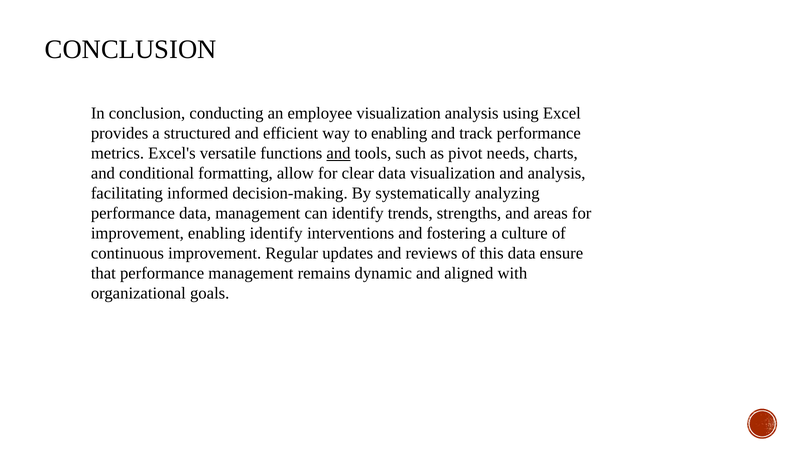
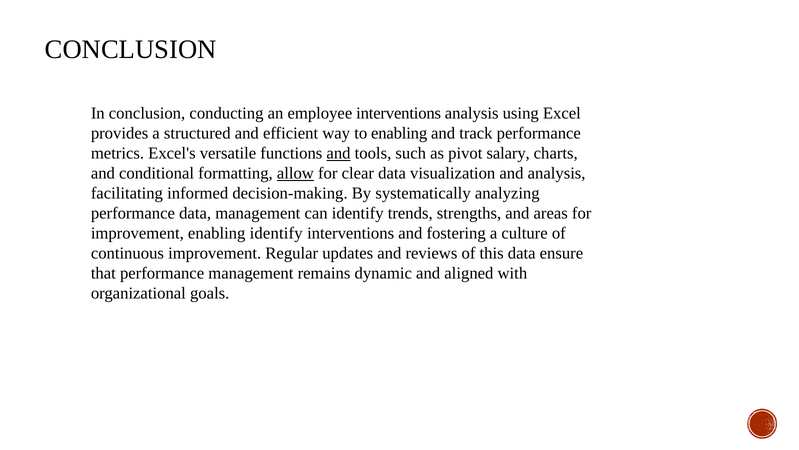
employee visualization: visualization -> interventions (399, 113)
needs: needs -> salary (508, 153)
allow underline: none -> present (295, 173)
